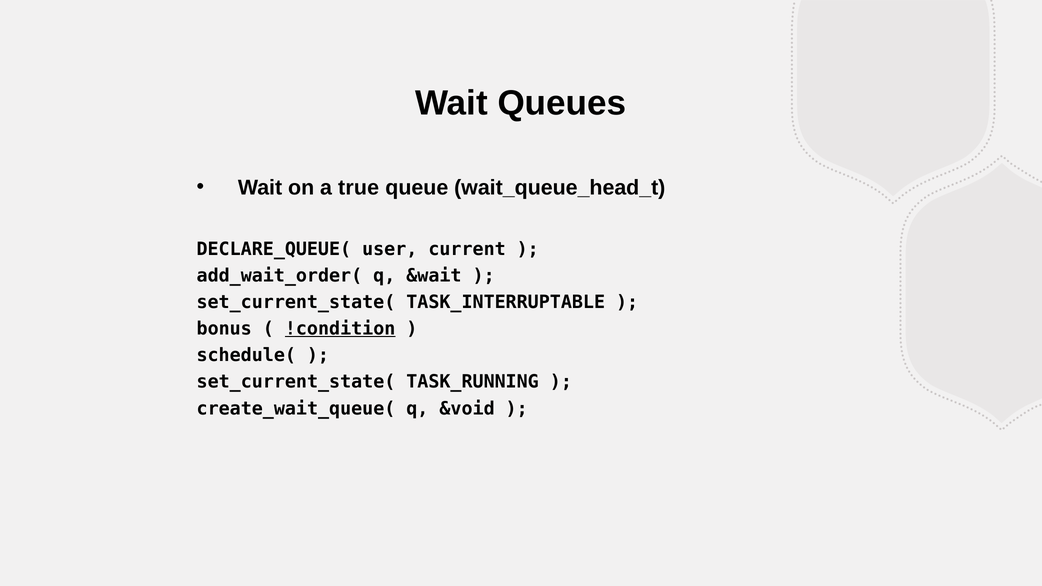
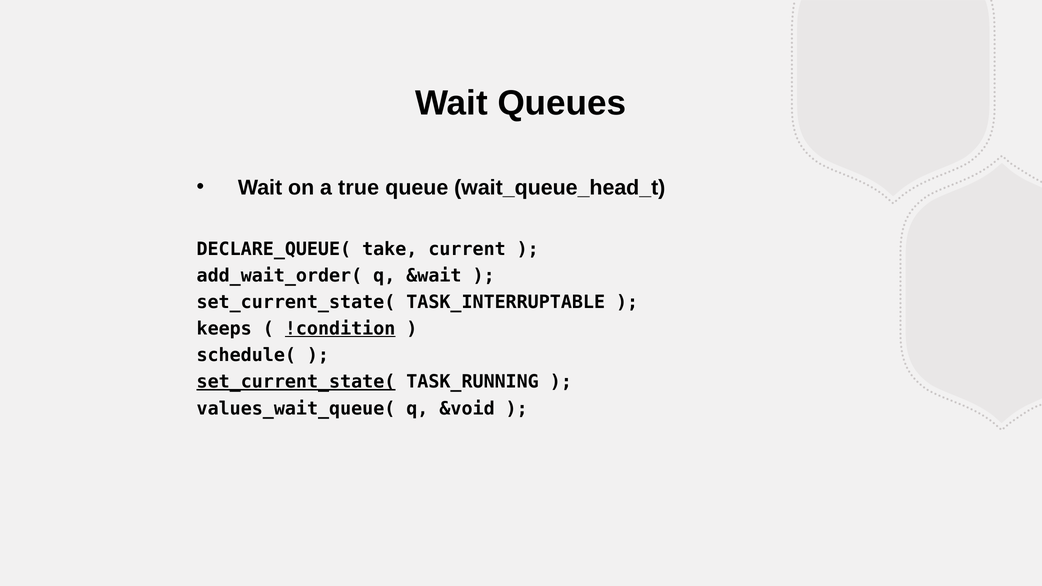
user: user -> take (390, 249)
bonus: bonus -> keeps (224, 329)
set_current_state( underline: none -> present (296, 382)
create_wait_queue(: create_wait_queue( -> values_wait_queue( (296, 409)
